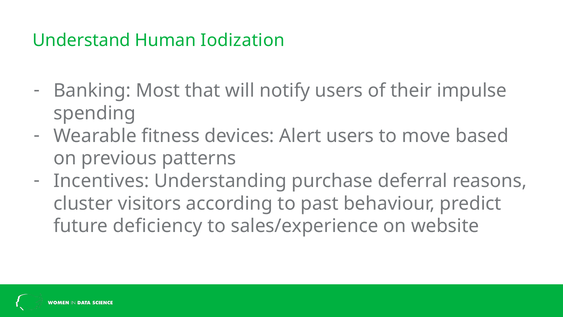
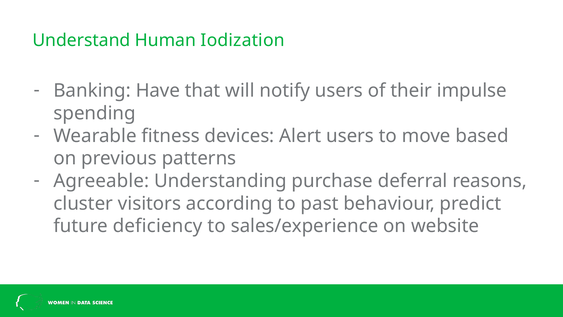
Most: Most -> Have (158, 91)
Incentives: Incentives -> Agreeable (101, 181)
